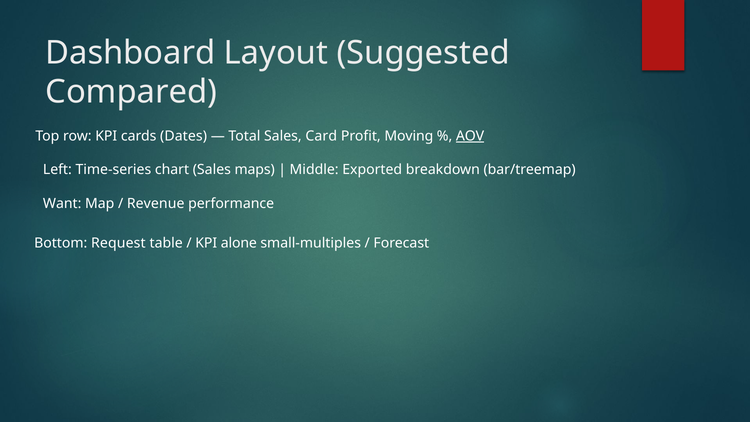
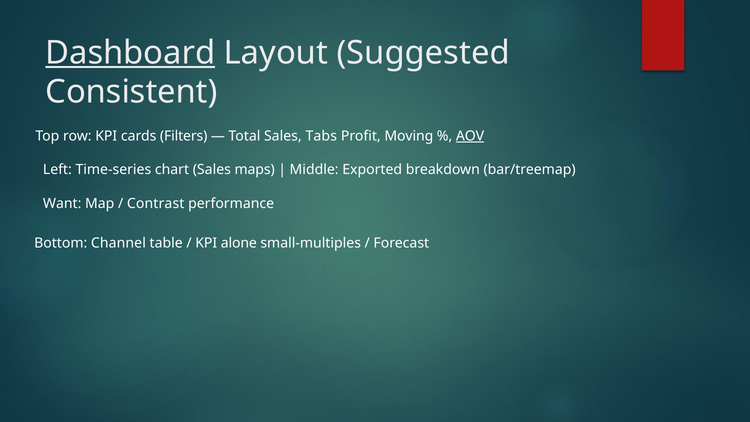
Dashboard underline: none -> present (130, 53)
Compared: Compared -> Consistent (131, 92)
Dates: Dates -> Filters (184, 136)
Card: Card -> Tabs (321, 136)
Revenue: Revenue -> Contrast (156, 203)
Request: Request -> Channel (118, 243)
